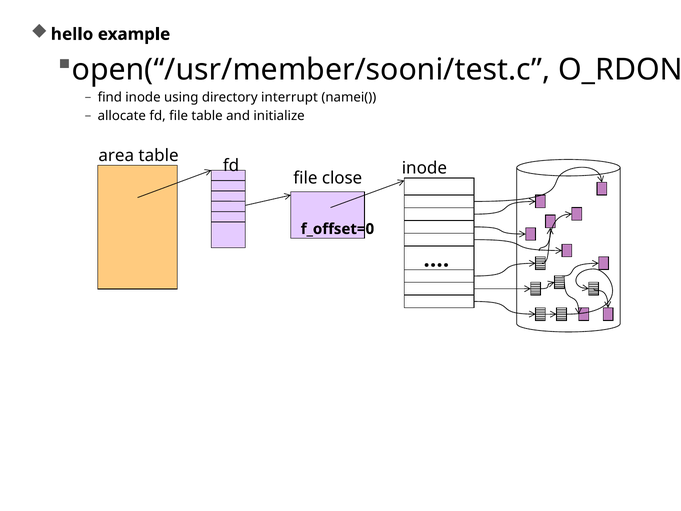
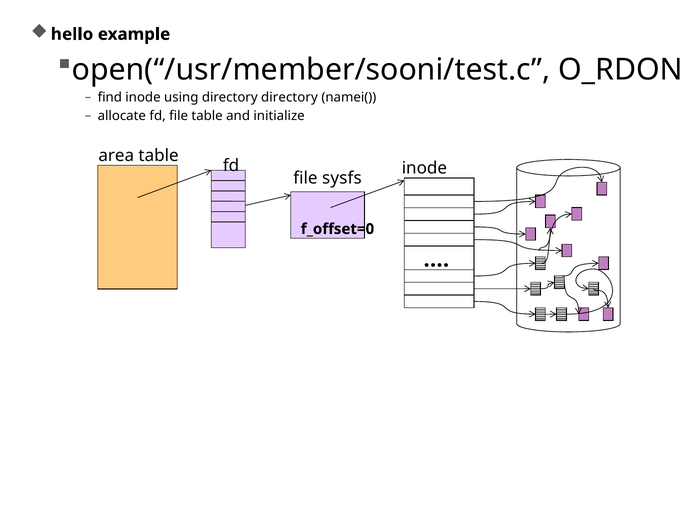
directory interrupt: interrupt -> directory (289, 97)
close: close -> sysfs (342, 178)
